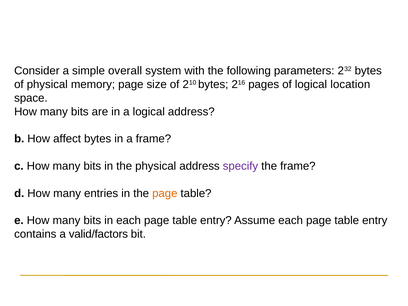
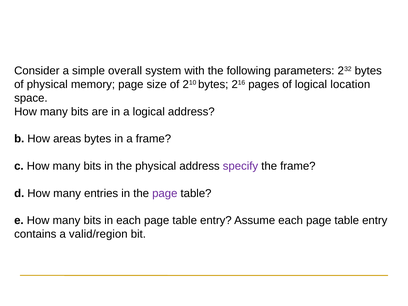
affect: affect -> areas (67, 139)
page colour: orange -> purple (165, 193)
valid/factors: valid/factors -> valid/region (98, 234)
